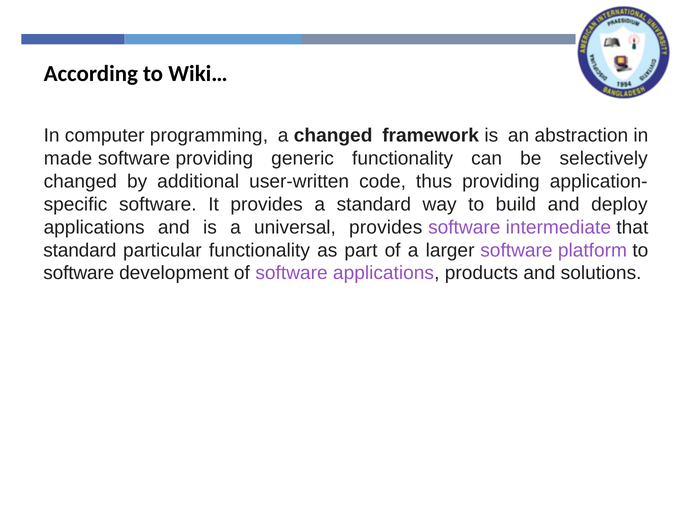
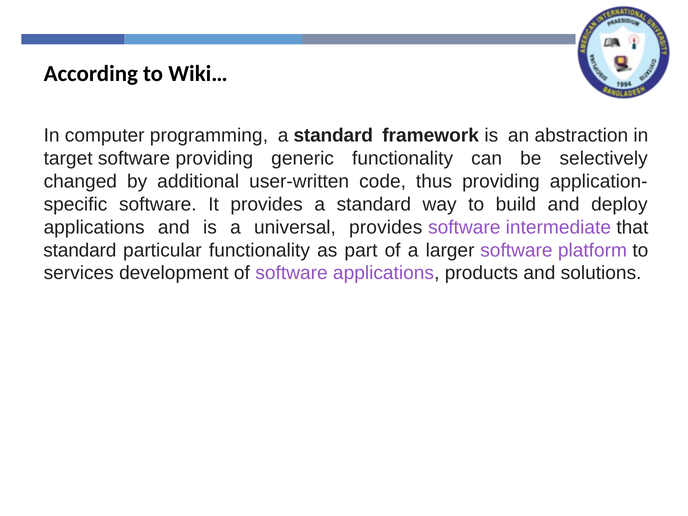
programming a changed: changed -> standard (333, 136)
made: made -> target (68, 158)
software: software -> services (79, 273)
